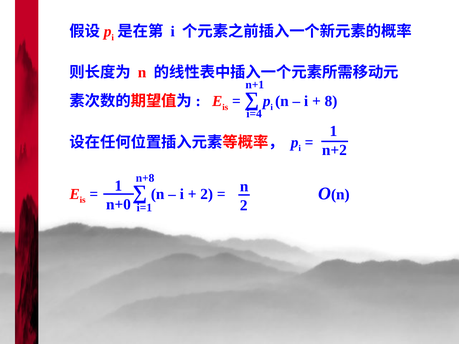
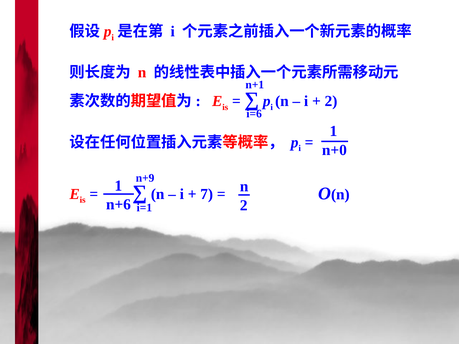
8: 8 -> 2 (331, 101)
i=4: i=4 -> i=6 (254, 114)
n+2: n+2 -> n+0 (334, 150)
n+8: n+8 -> n+9 (145, 178)
2: 2 -> 7 (207, 194)
n+0: n+0 -> n+6 (118, 205)
